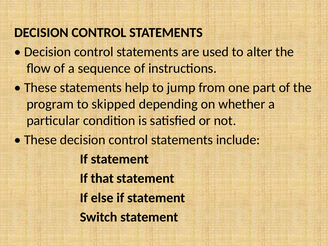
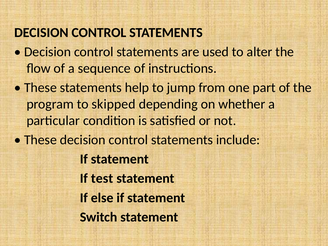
that: that -> test (102, 178)
